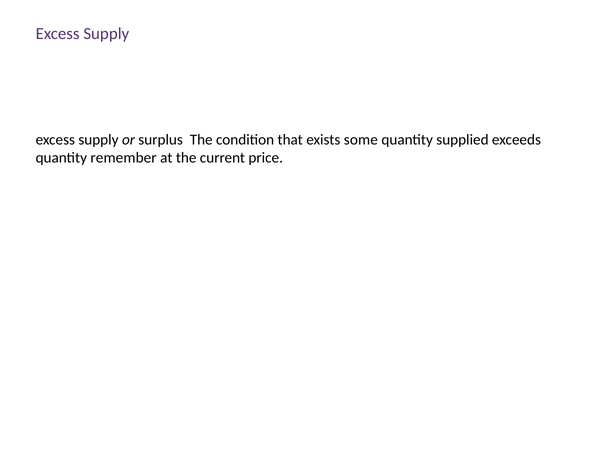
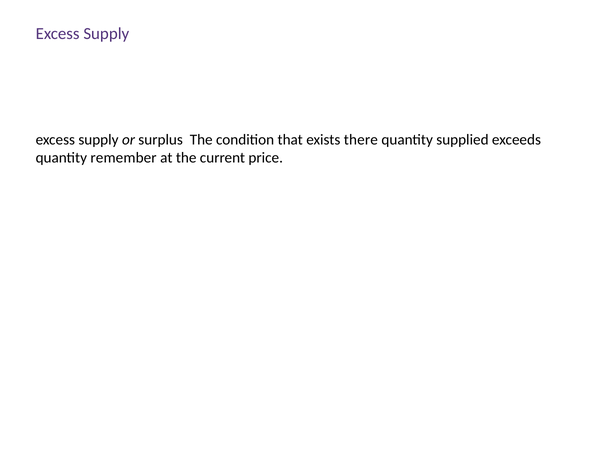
some: some -> there (361, 140)
